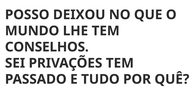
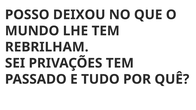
CONSELHOS: CONSELHOS -> REBRILHAM (47, 47)
